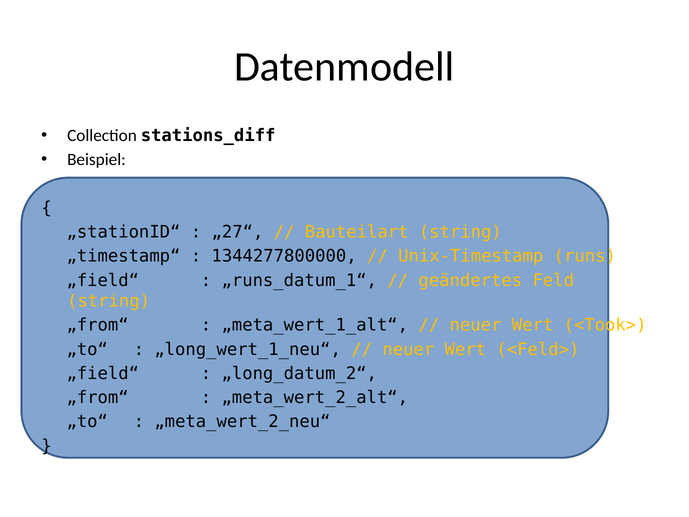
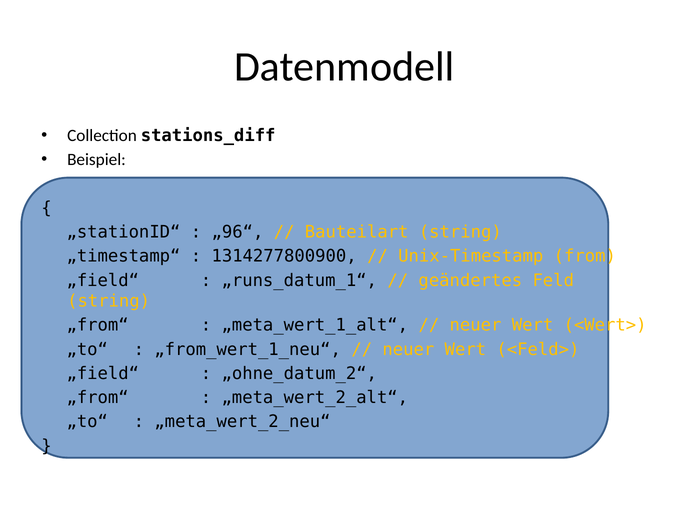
„27“: „27“ -> „96“ (237, 232)
1344277800000: 1344277800000 -> 1314277800900 (284, 256)
runs: runs -> from (585, 256)
<Took>: <Took> -> <Wert> (605, 325)
„long_wert_1_neu“: „long_wert_1_neu“ -> „from_wert_1_neu“ (248, 349)
„long_datum_2“: „long_datum_2“ -> „ohne_datum_2“ (299, 373)
